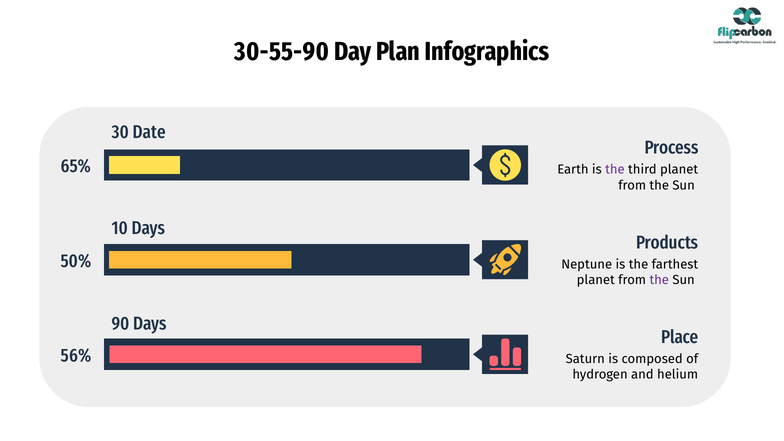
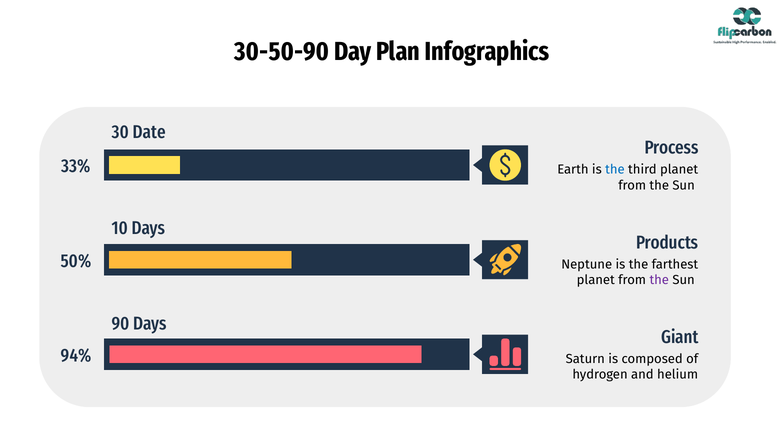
30-55-90: 30-55-90 -> 30-50-90 (282, 52)
65%: 65% -> 33% (76, 166)
the colour: purple -> blue (615, 170)
Place: Place -> Giant (680, 337)
56%: 56% -> 94% (76, 356)
